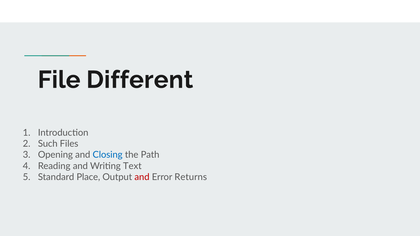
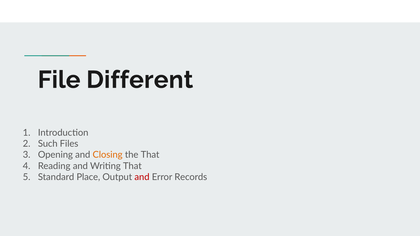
Closing colour: blue -> orange (108, 155)
the Path: Path -> That (150, 155)
Writing Text: Text -> That (132, 166)
Returns: Returns -> Records (191, 177)
